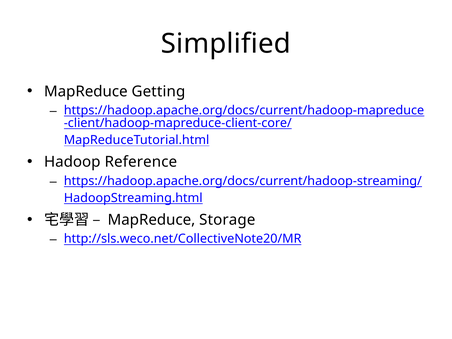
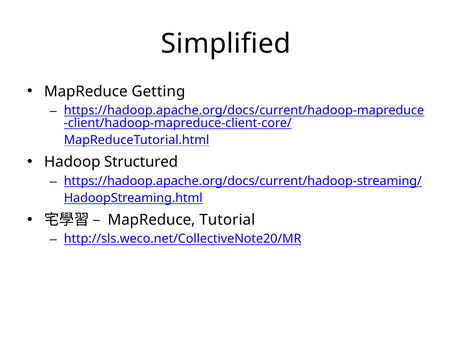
Reference: Reference -> Structured (141, 162)
Storage: Storage -> Tutorial (227, 220)
